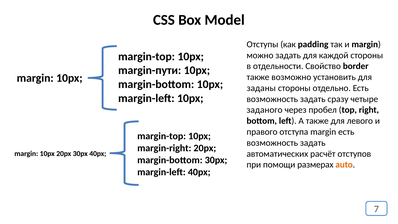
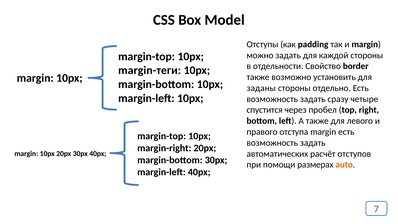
margin-пути: margin-пути -> margin-теги (150, 70)
заданого: заданого -> спустится (265, 110)
